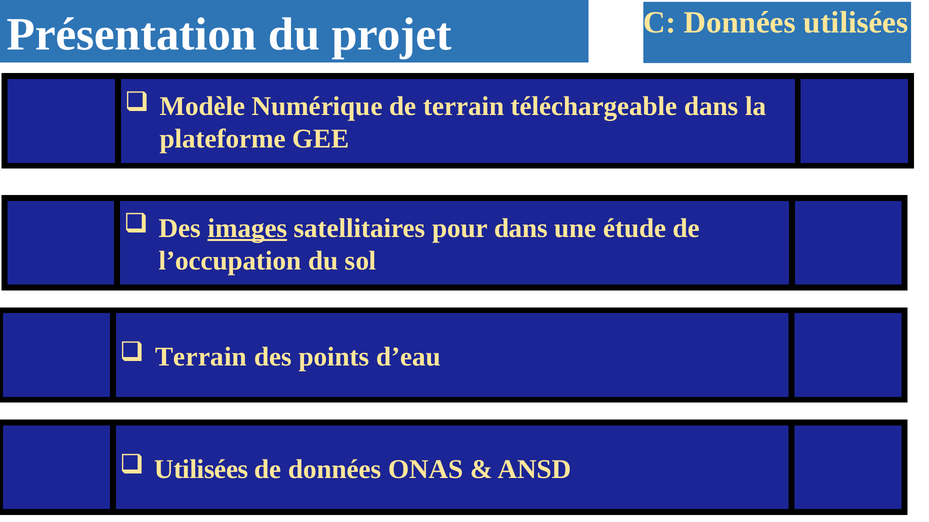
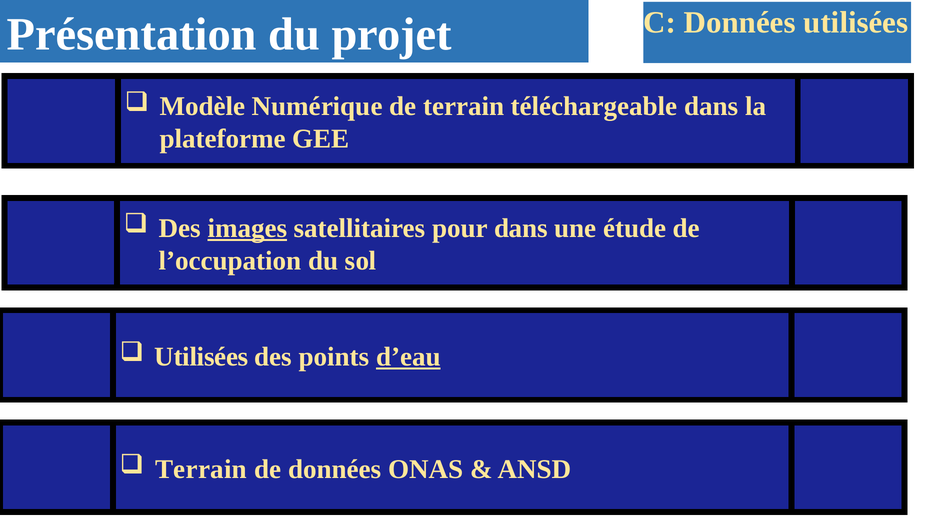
Terrain: Terrain -> Utilisées (201, 357)
d’eau underline: none -> present (408, 357)
Utilisées: Utilisées -> Terrain (201, 470)
